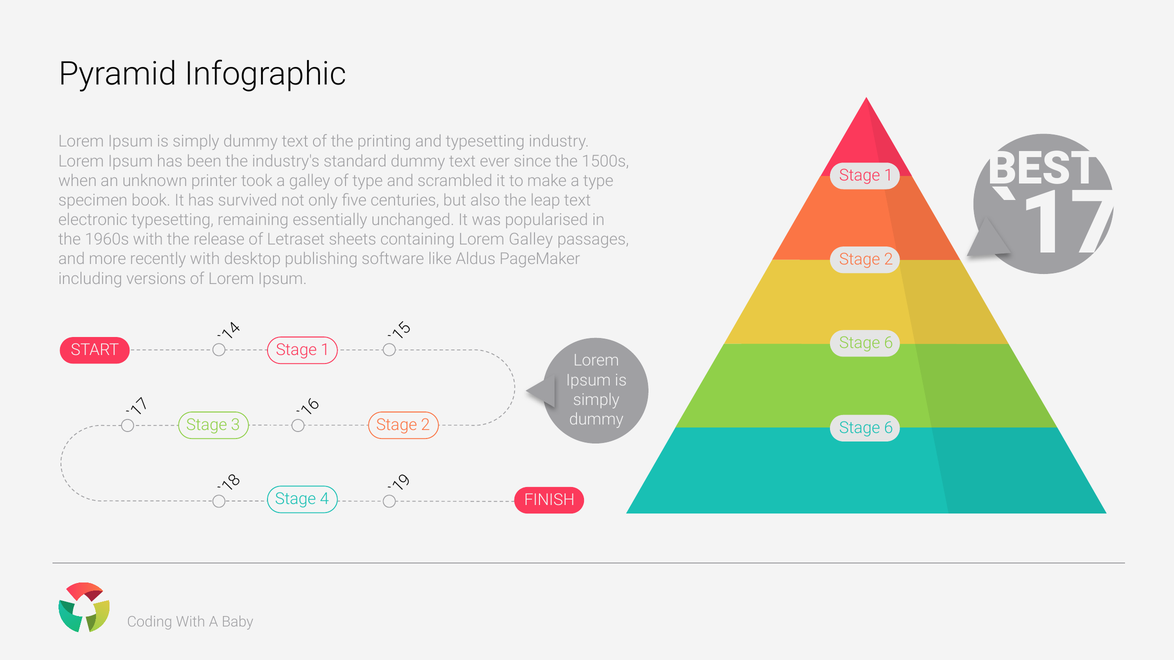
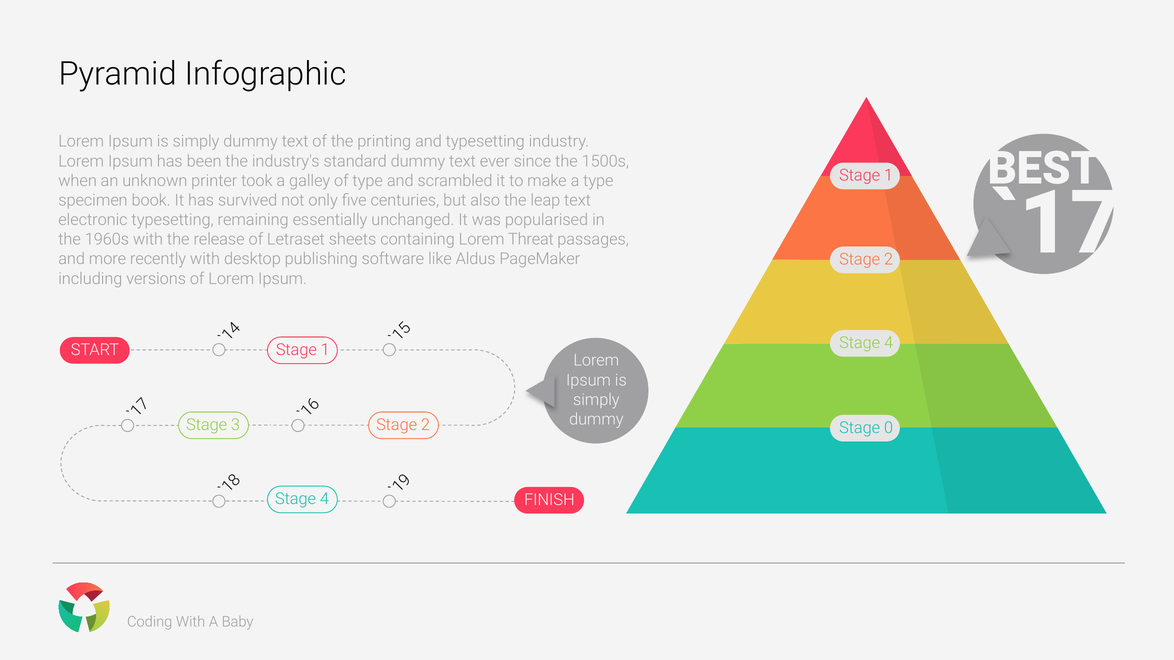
Lorem Galley: Galley -> Threat (531, 240)
6: 6 -> 4 (889, 343)
6: 6 -> 0 (889, 428)
